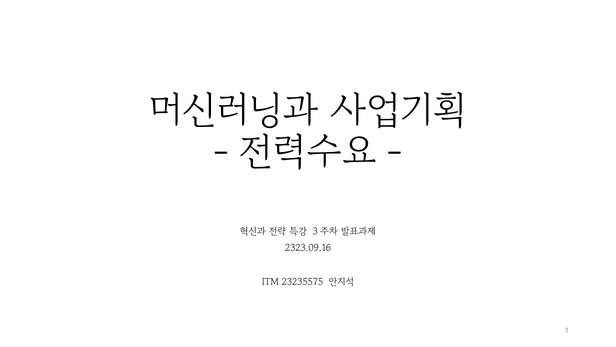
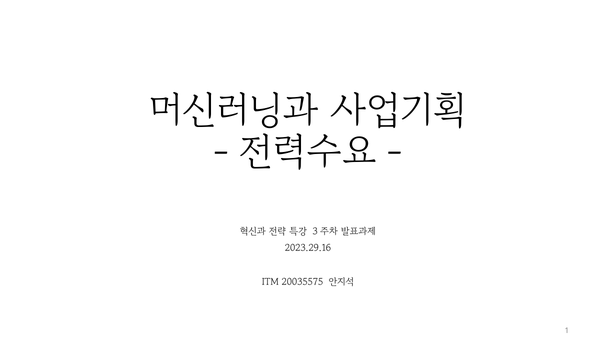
2323.09.16: 2323.09.16 -> 2023.29.16 (308, 248)
23235575: 23235575 -> 20035575 (302, 282)
